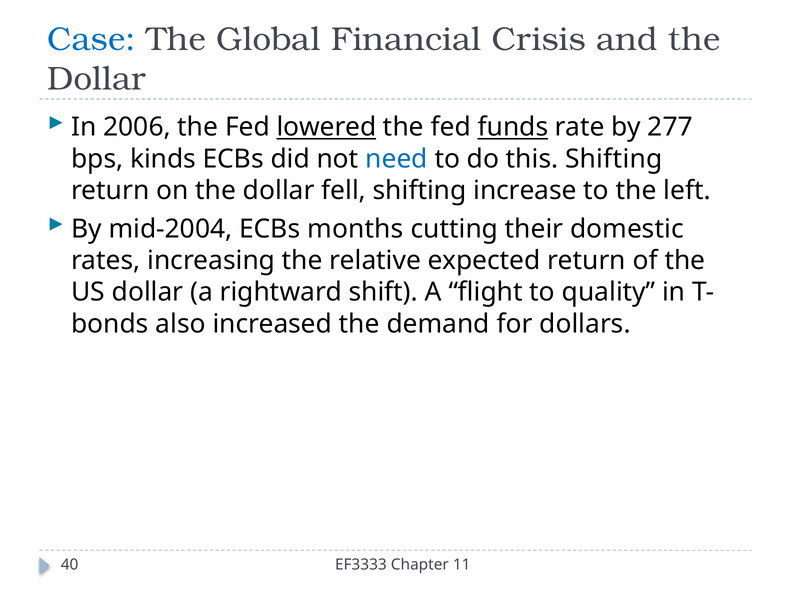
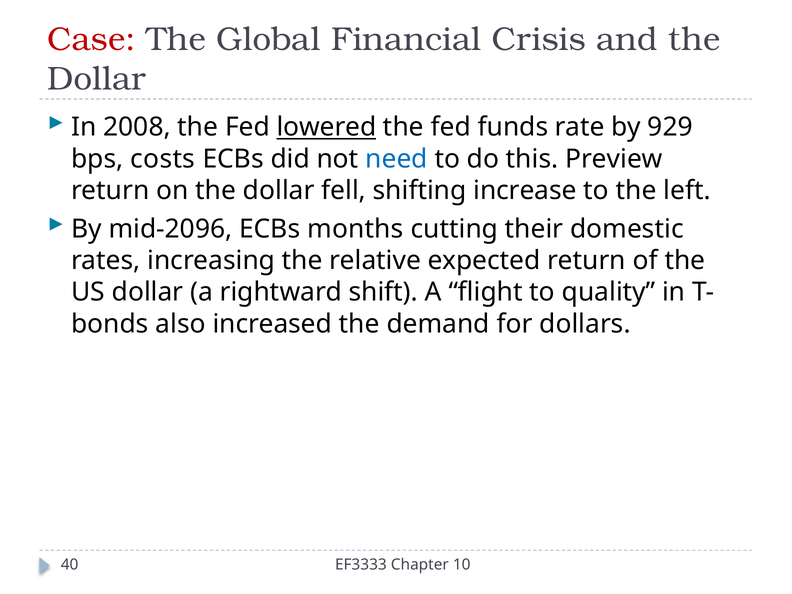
Case colour: blue -> red (92, 39)
2006: 2006 -> 2008 (137, 127)
funds underline: present -> none (513, 127)
277: 277 -> 929 (670, 127)
kinds: kinds -> costs (163, 159)
this Shifting: Shifting -> Preview (614, 159)
mid-2004: mid-2004 -> mid-2096 (170, 229)
11: 11 -> 10 (462, 565)
